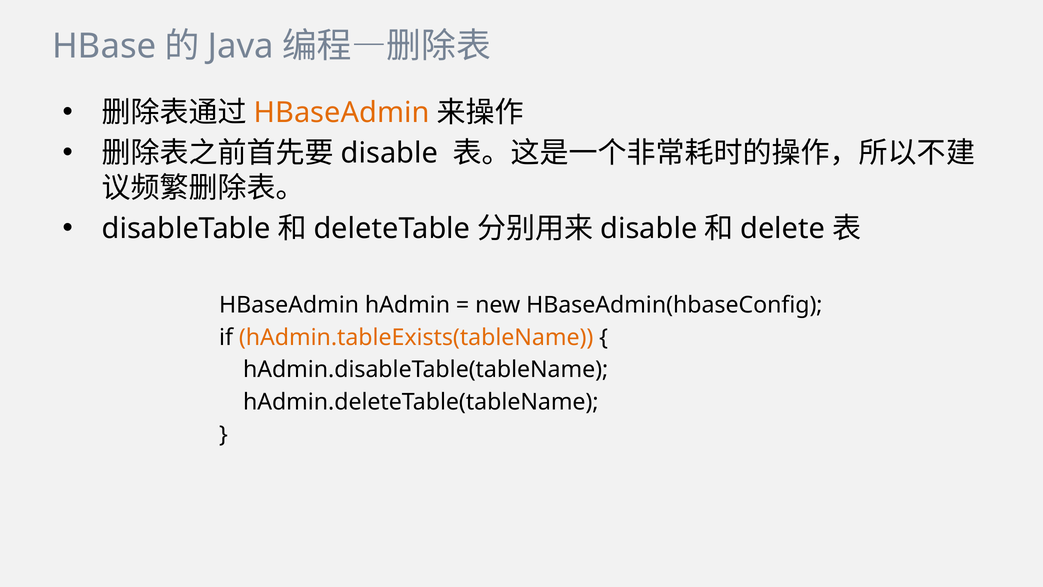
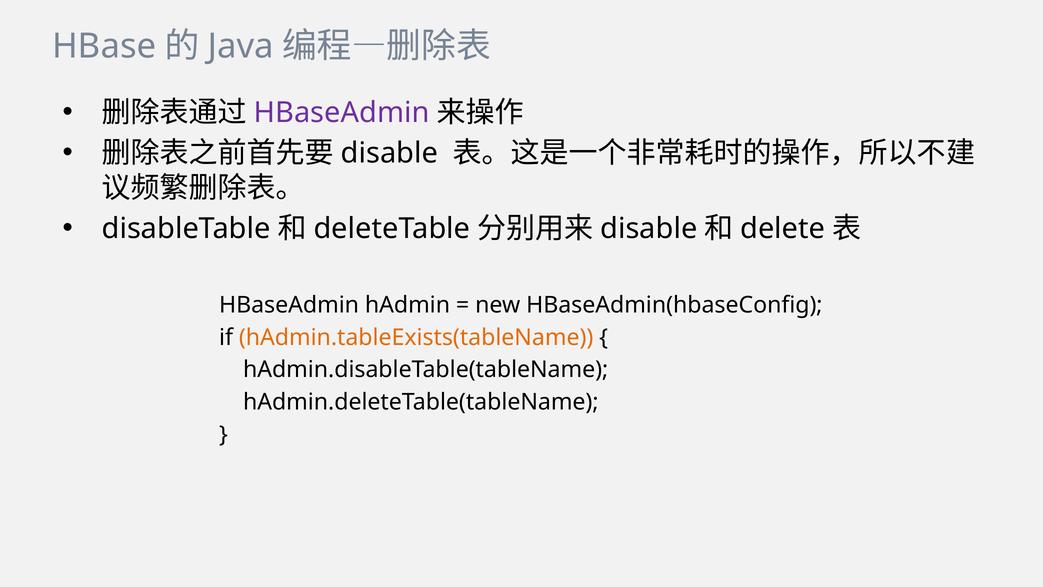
HBaseAdmin colour: orange -> purple (342, 113)
